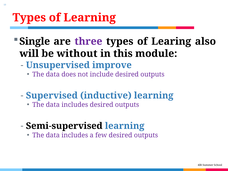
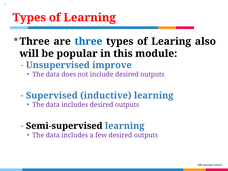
Single: Single -> Three (35, 41)
three colour: purple -> blue (88, 41)
without: without -> popular (77, 54)
